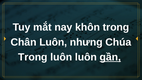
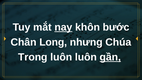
nay underline: none -> present (63, 27)
khôn trong: trong -> bước (116, 27)
Chân Luôn: Luôn -> Long (53, 42)
